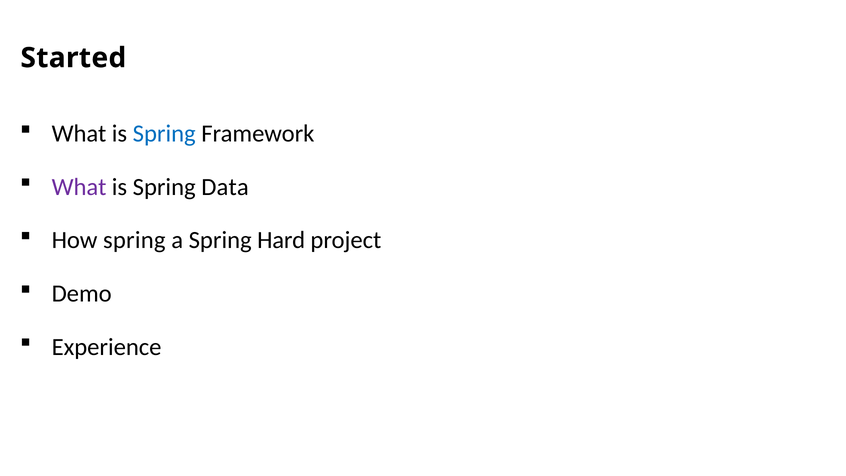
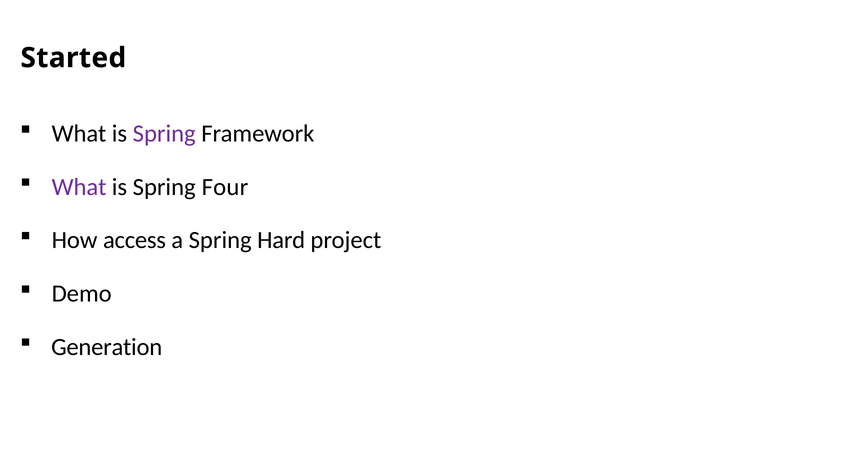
Spring colour: blue -> purple (164, 134)
Data: Data -> Four (225, 187)
How spring: spring -> access (135, 240)
Experience: Experience -> Generation (107, 347)
